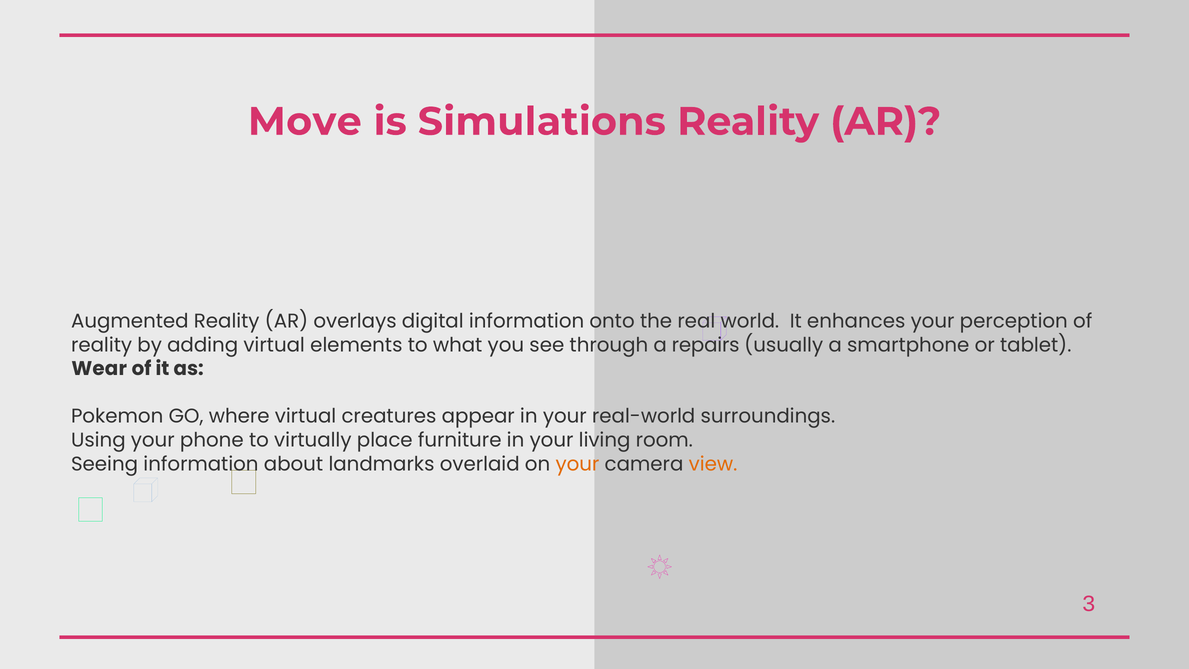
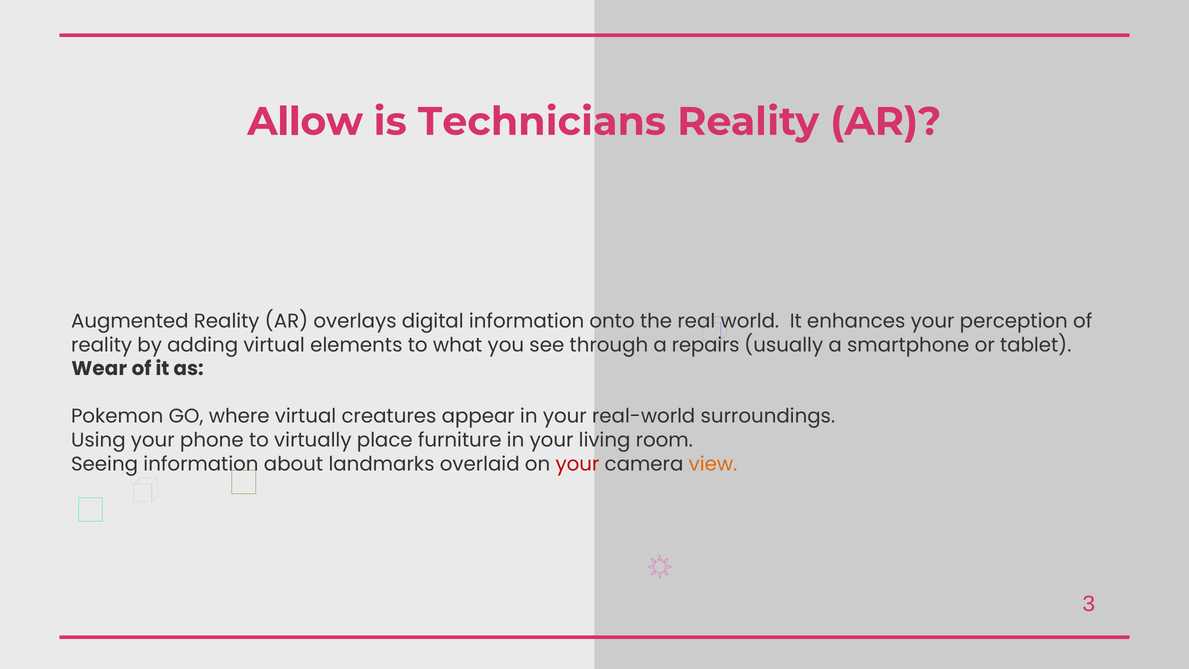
Move: Move -> Allow (305, 122)
Simulations: Simulations -> Technicians (542, 122)
your colour: orange -> red (577, 464)
